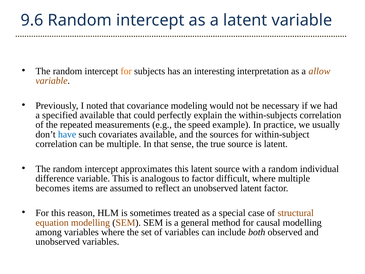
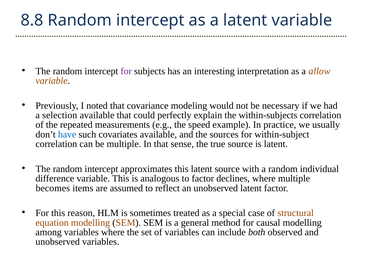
9.6: 9.6 -> 8.8 (32, 20)
for colour: orange -> purple (126, 71)
specified: specified -> selection (60, 115)
difficult: difficult -> declines (233, 178)
